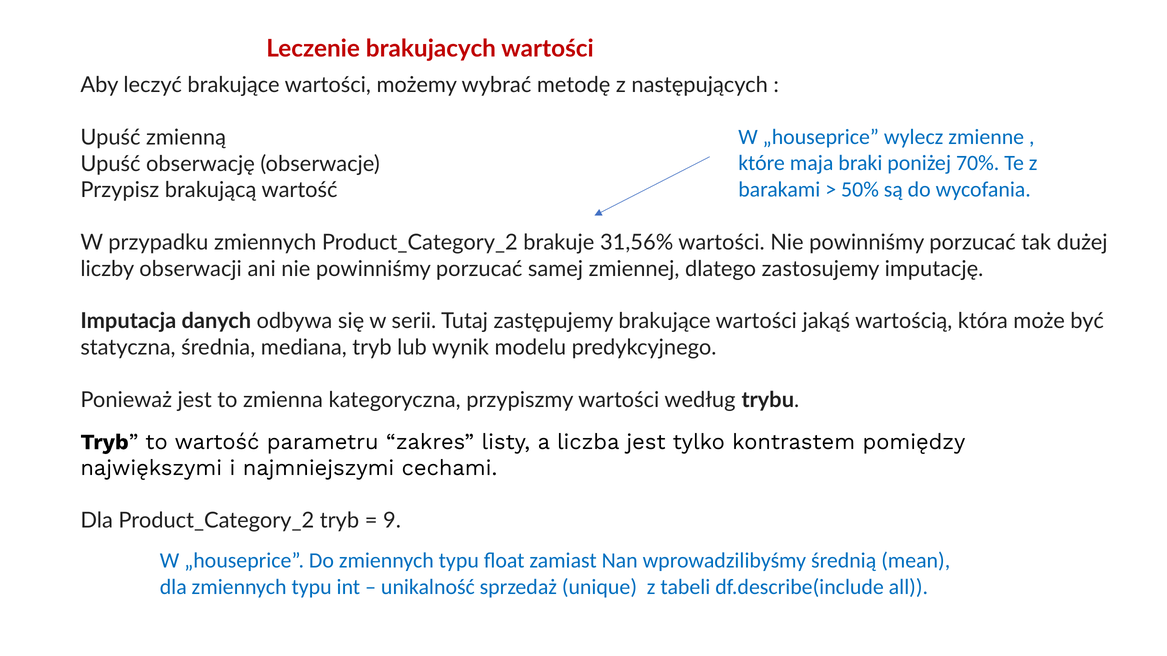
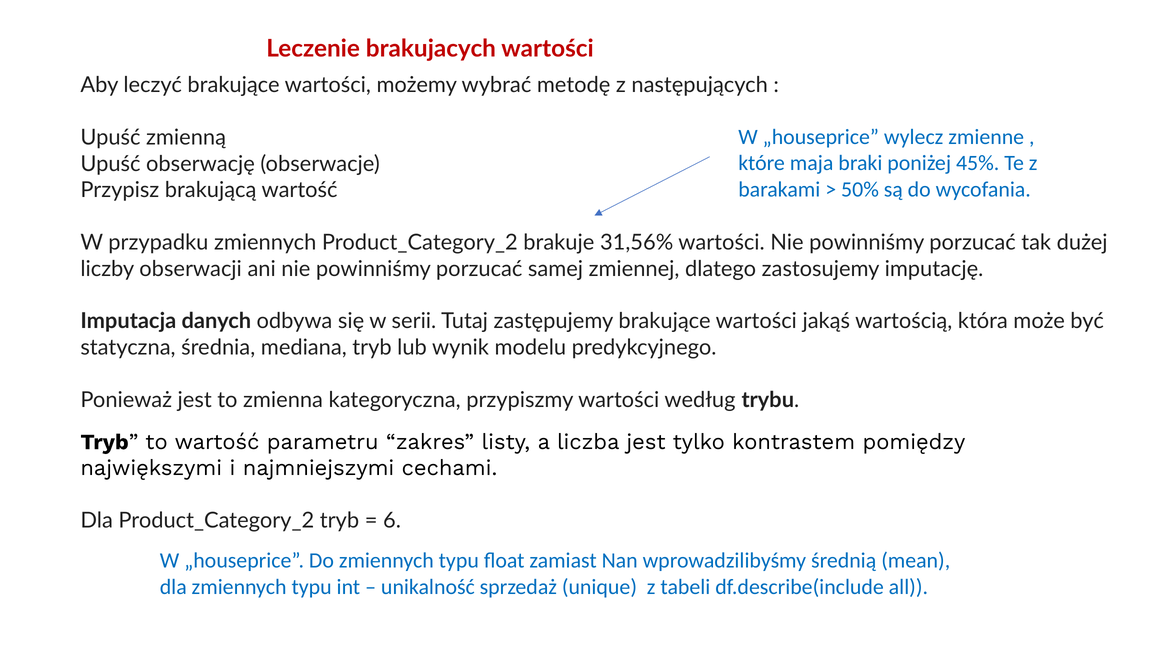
70%: 70% -> 45% (978, 163)
9: 9 -> 6 (392, 521)
